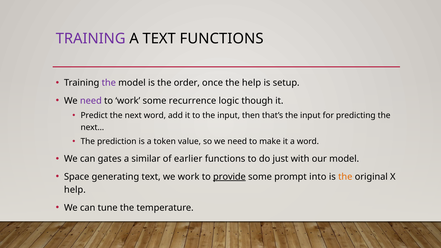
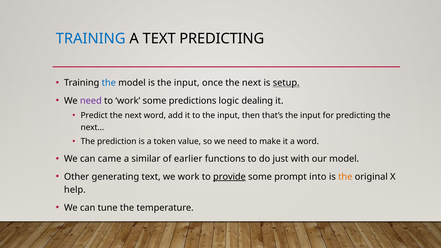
TRAINING colour: purple -> blue (91, 39)
TEXT FUNCTIONS: FUNCTIONS -> PREDICTING (222, 39)
the colour: purple -> blue (109, 83)
is the order: order -> input (187, 83)
once the help: help -> next (252, 83)
setup underline: none -> present (286, 83)
recurrence: recurrence -> predictions (193, 101)
though: though -> dealing (257, 101)
gates: gates -> came (110, 159)
Space: Space -> Other (77, 177)
